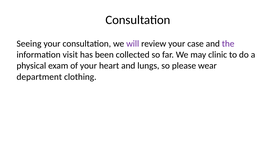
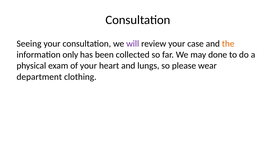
the colour: purple -> orange (228, 44)
visit: visit -> only (70, 55)
clinic: clinic -> done (218, 55)
